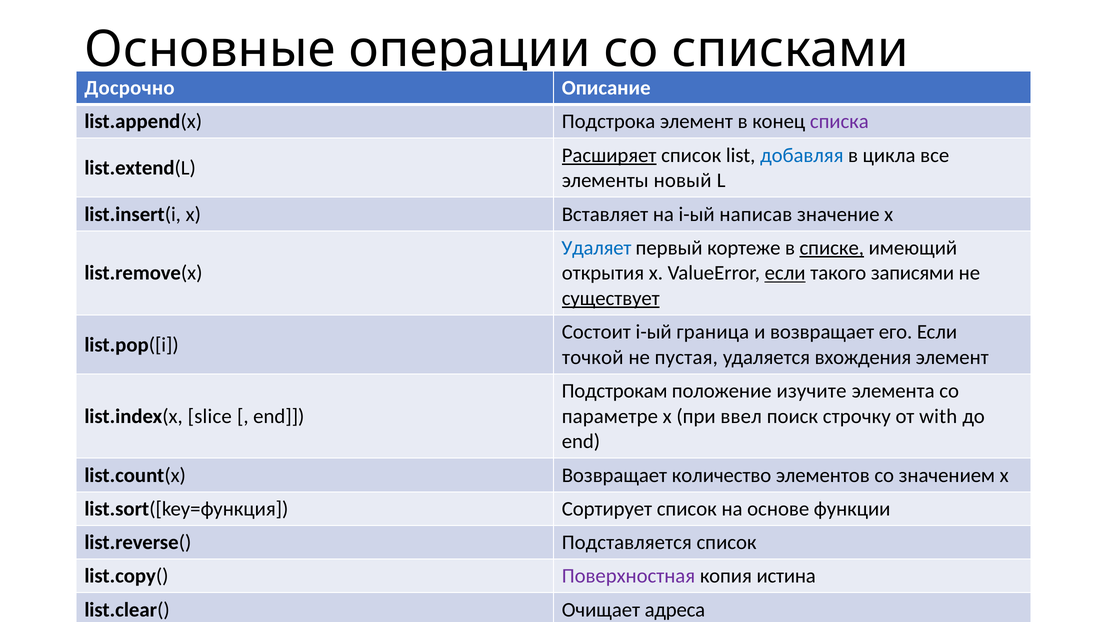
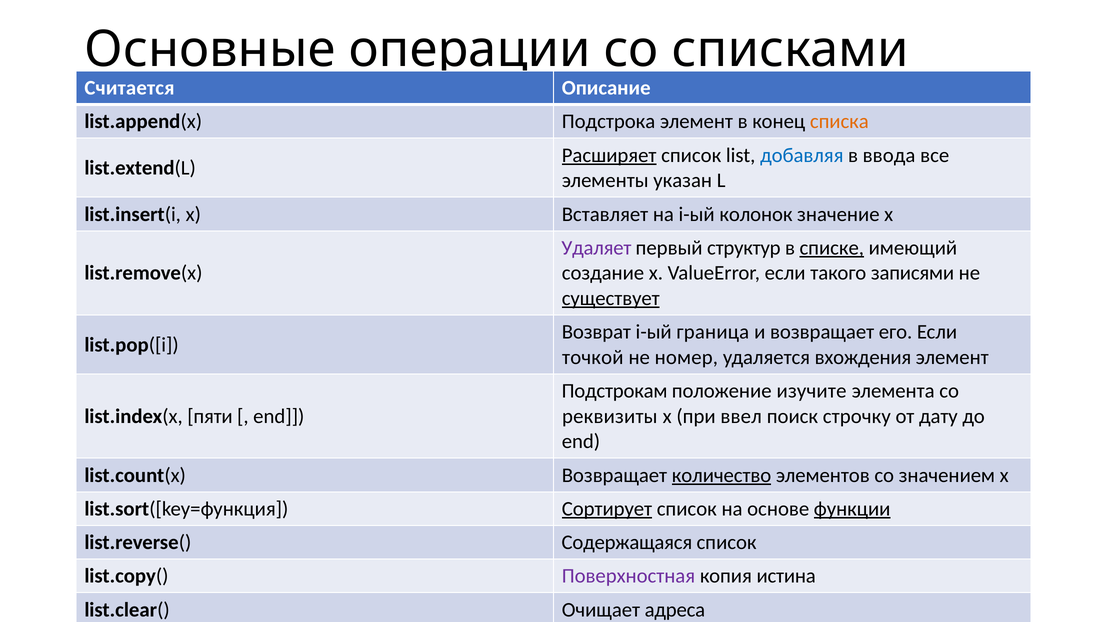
Досрочно: Досрочно -> Считается (130, 88)
списка colour: purple -> orange (839, 122)
цикла: цикла -> ввода (889, 155)
новый: новый -> указан (683, 181)
написав: написав -> колонок (756, 214)
Удаляет colour: blue -> purple (596, 248)
кортеже: кортеже -> структур (744, 248)
открытия: открытия -> создание (603, 273)
если underline: present -> none (785, 273)
Состоит: Состоит -> Возврат (596, 332)
пустая: пустая -> номер (686, 358)
slice: slice -> пяти (210, 417)
параметре: параметре -> реквизиты (610, 417)
with: with -> дату (938, 417)
количество underline: none -> present (722, 476)
Сортирует underline: none -> present (607, 509)
функции underline: none -> present (852, 509)
Подставляется: Подставляется -> Содержащаяся (627, 543)
